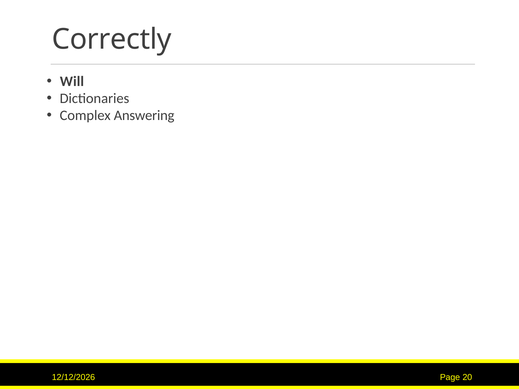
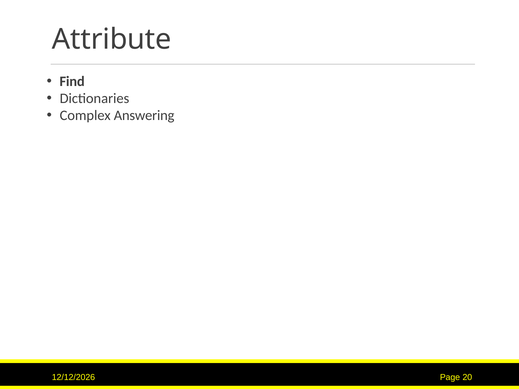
Correctly: Correctly -> Attribute (112, 39)
Will: Will -> Find (72, 82)
